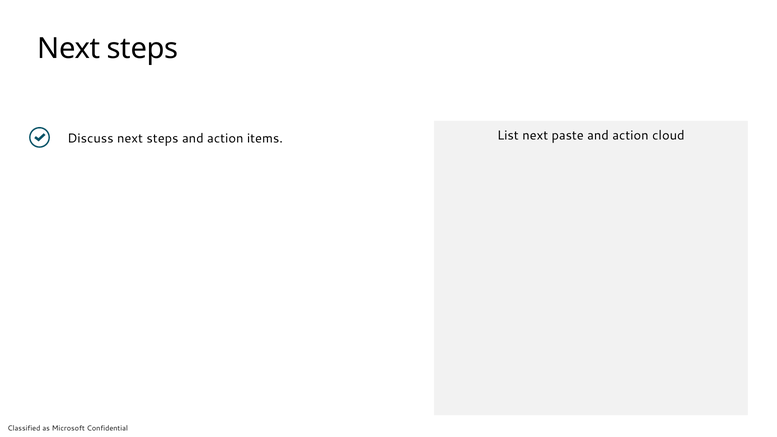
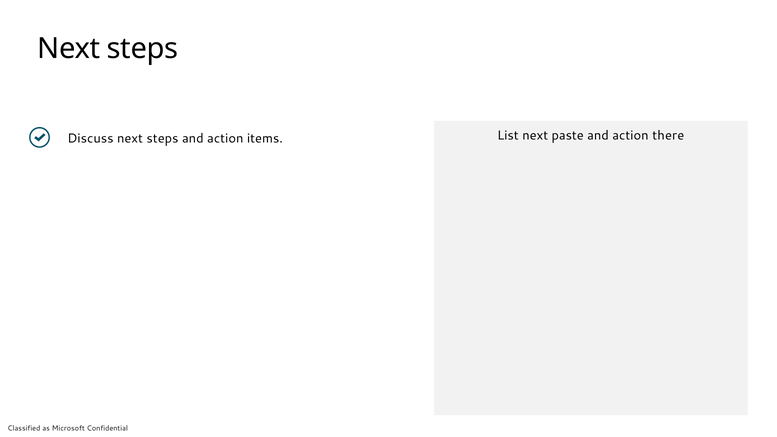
cloud: cloud -> there (668, 135)
